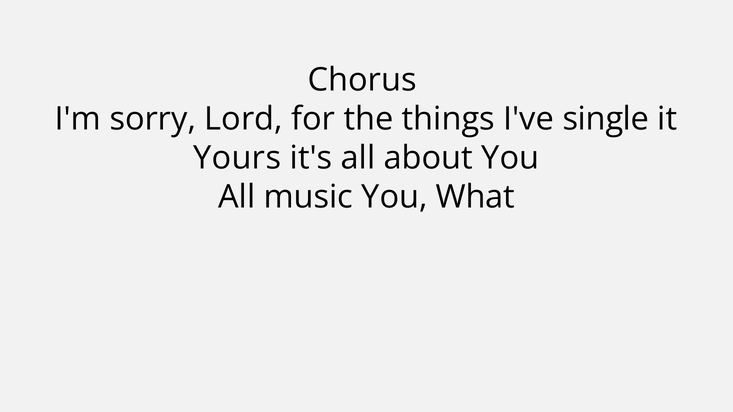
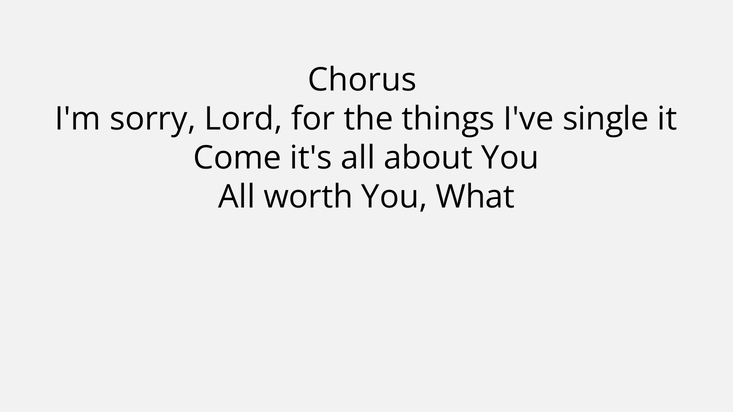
Yours: Yours -> Come (237, 158)
music: music -> worth (308, 197)
